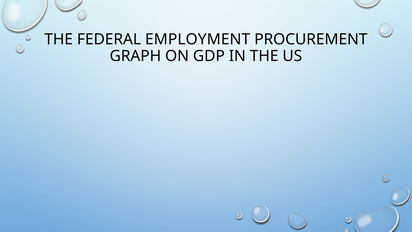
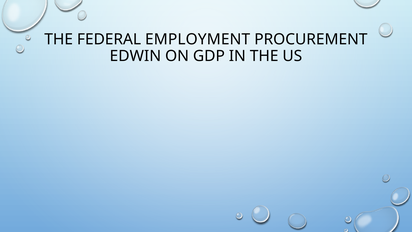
GRAPH: GRAPH -> EDWIN (135, 56)
